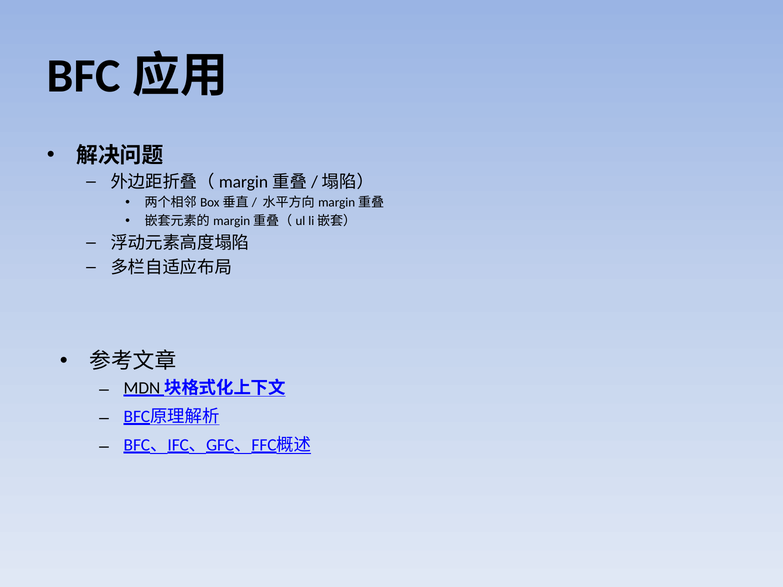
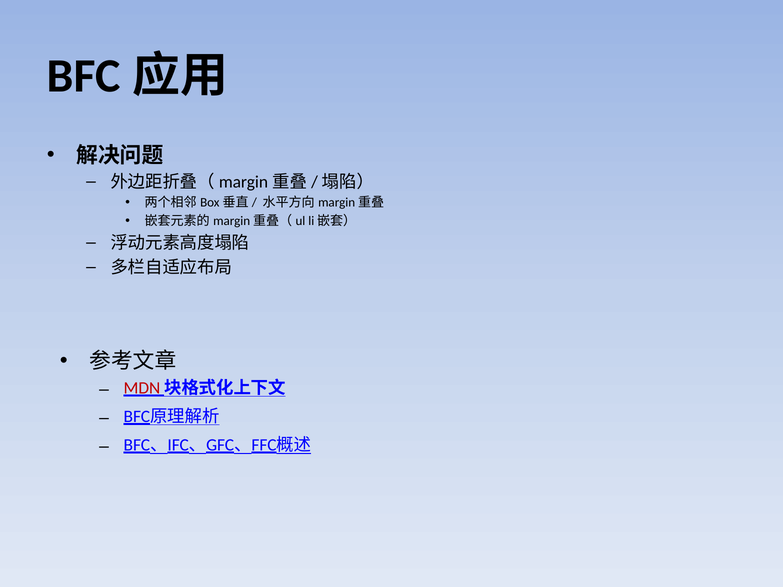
MDN colour: black -> red (142, 388)
